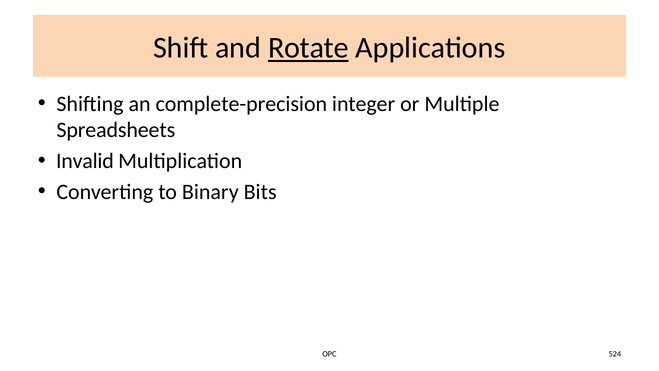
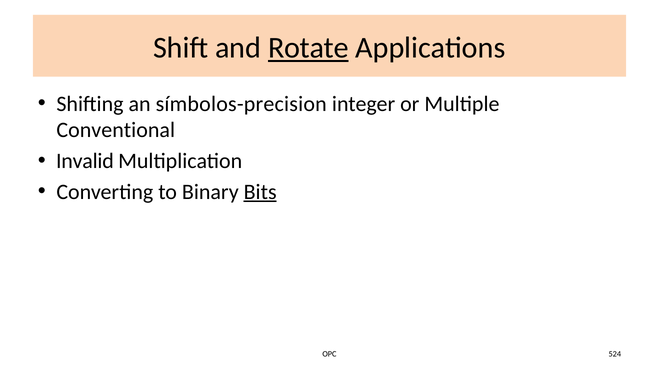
complete-precision: complete-precision -> símbolos-precision (241, 104)
Spreadsheets: Spreadsheets -> Conventional (116, 130)
Bits underline: none -> present (260, 192)
